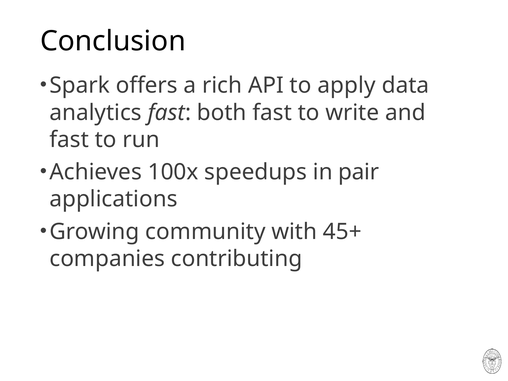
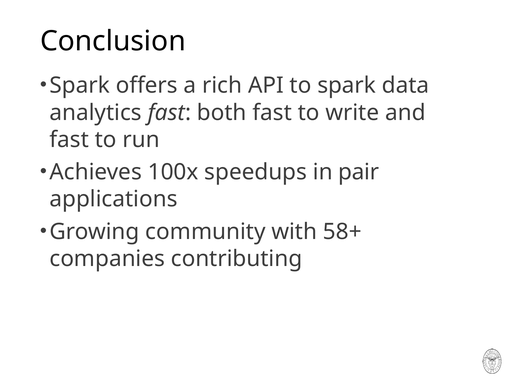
to apply: apply -> spark (347, 85)
45+: 45+ -> 58+ (342, 232)
